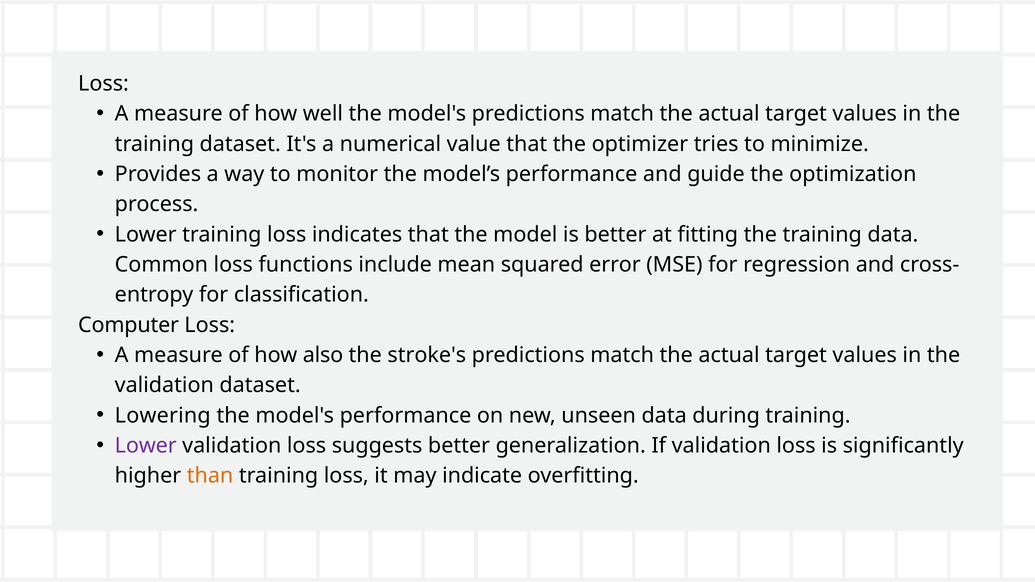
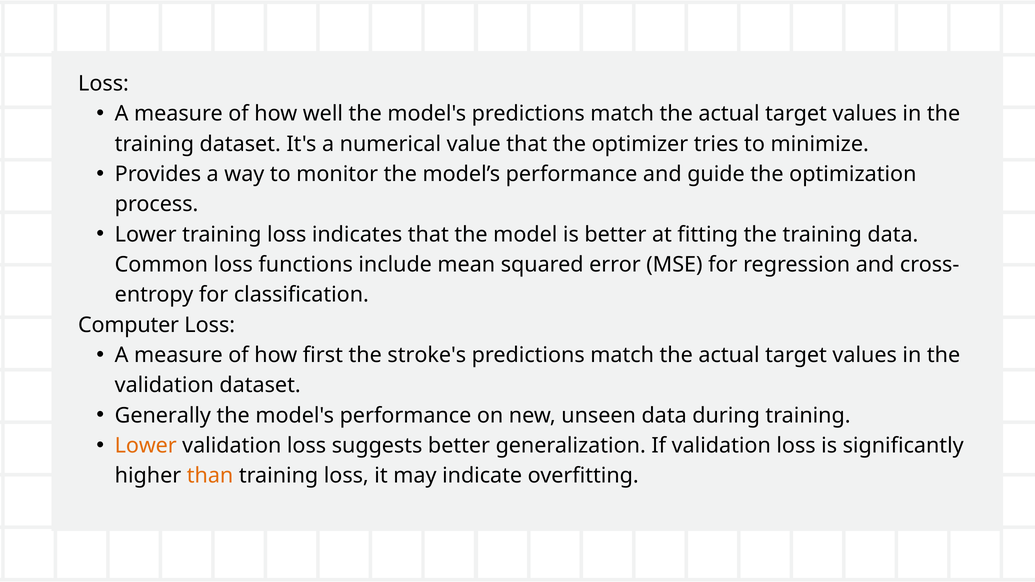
also: also -> first (323, 355)
Lowering: Lowering -> Generally (163, 416)
Lower colour: purple -> orange (146, 446)
